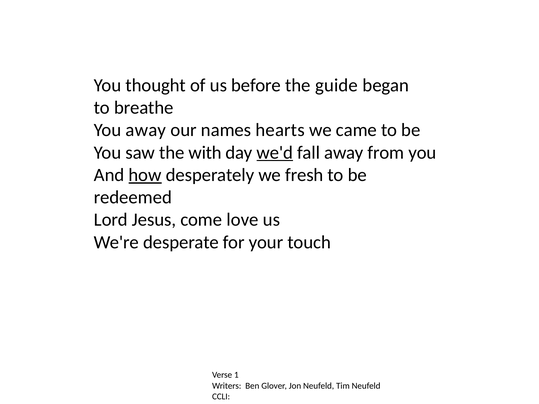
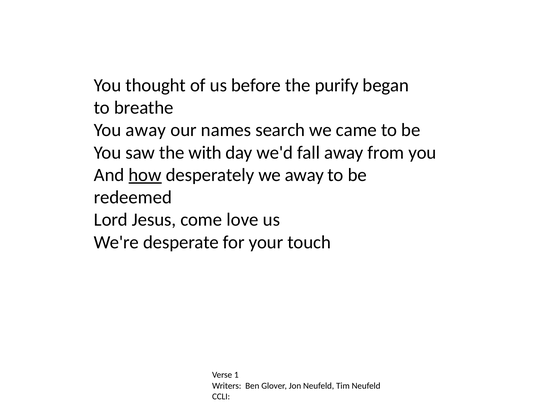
guide: guide -> purify (337, 85)
hearts: hearts -> search (280, 130)
we'd underline: present -> none (275, 153)
we fresh: fresh -> away (304, 175)
